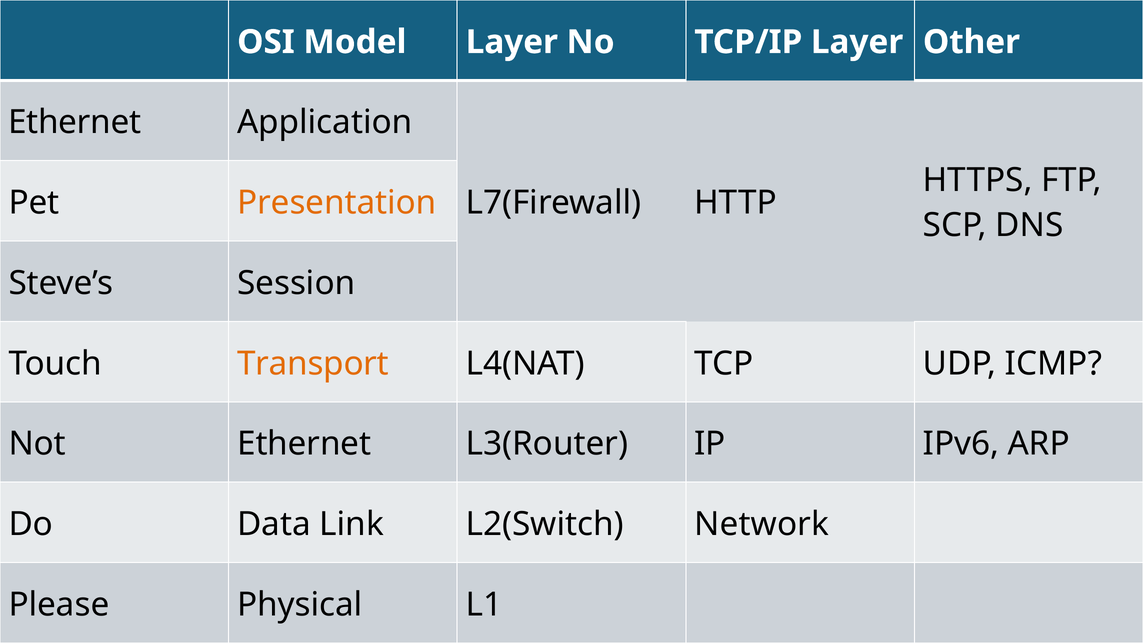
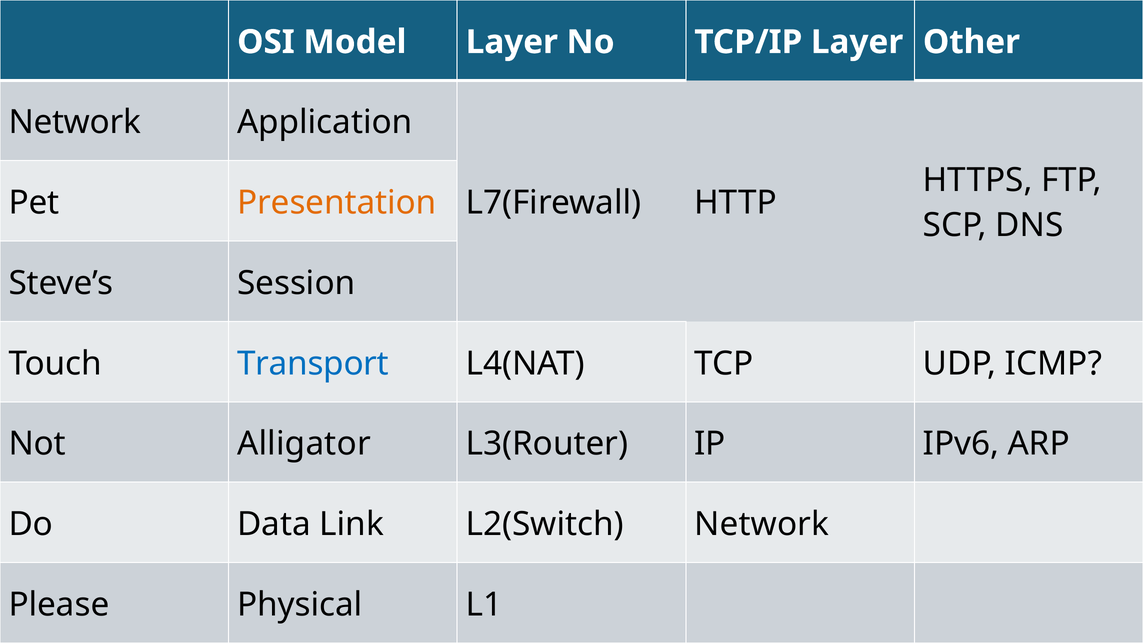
Ethernet: Ethernet -> Network (75, 122)
Transport colour: orange -> blue (313, 364)
Not Ethernet: Ethernet -> Alligator (304, 444)
